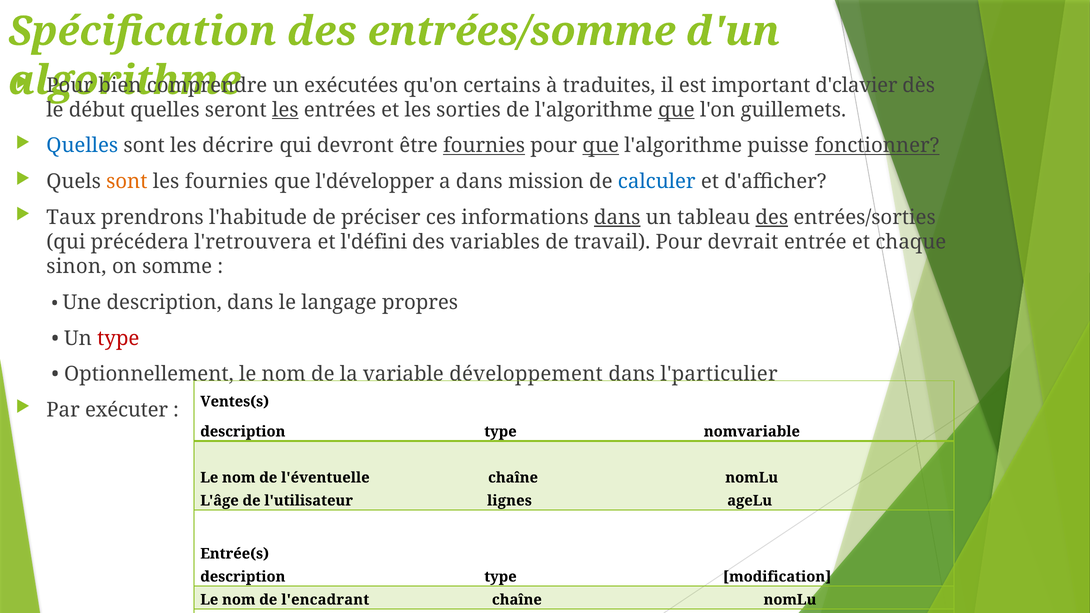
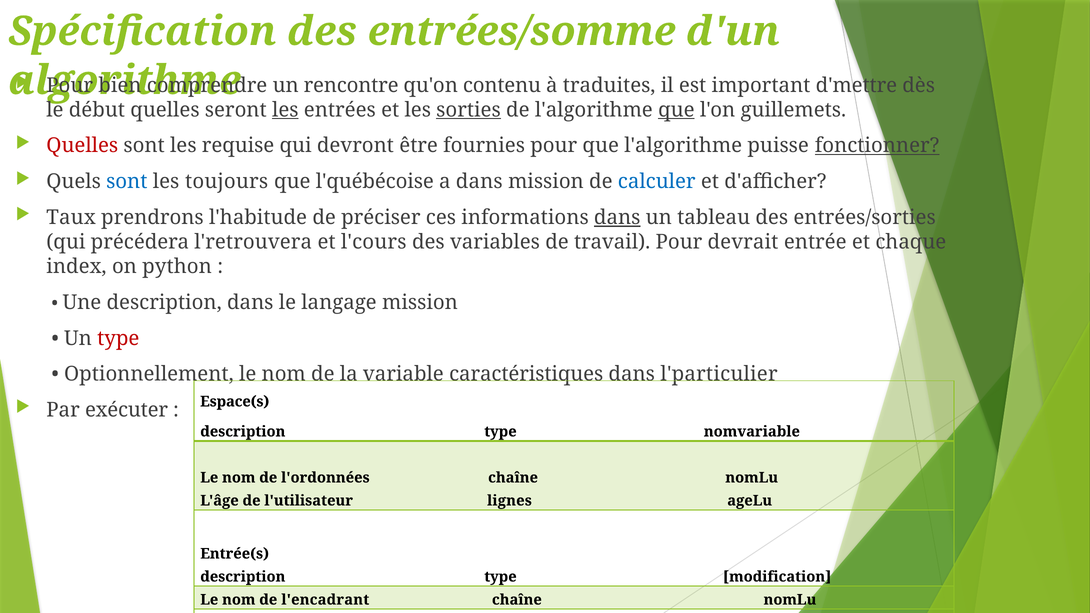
exécutées: exécutées -> rencontre (351, 85)
certains: certains -> contenu (502, 85)
d'clavier: d'clavier -> d'mettre (856, 85)
sorties underline: none -> present (469, 110)
Quelles colour: blue -> red (82, 146)
décrire: décrire -> requise (238, 146)
fournies underline: present -> none (484, 146)
que underline: present -> none (601, 146)
sont colour: orange -> blue (127, 182)
les fournies: fournies -> toujours (227, 182)
l'développer: l'développer -> l'québécoise (375, 182)
des underline: present -> none (772, 218)
l'défini: l'défini -> l'cours (374, 242)
sinon: sinon -> index (76, 267)
somme: somme -> python (177, 267)
langage propres: propres -> mission (420, 302)
développement: développement -> caractéristiques (526, 374)
Ventes(s: Ventes(s -> Espace(s (235, 402)
l'éventuelle: l'éventuelle -> l'ordonnées (325, 478)
